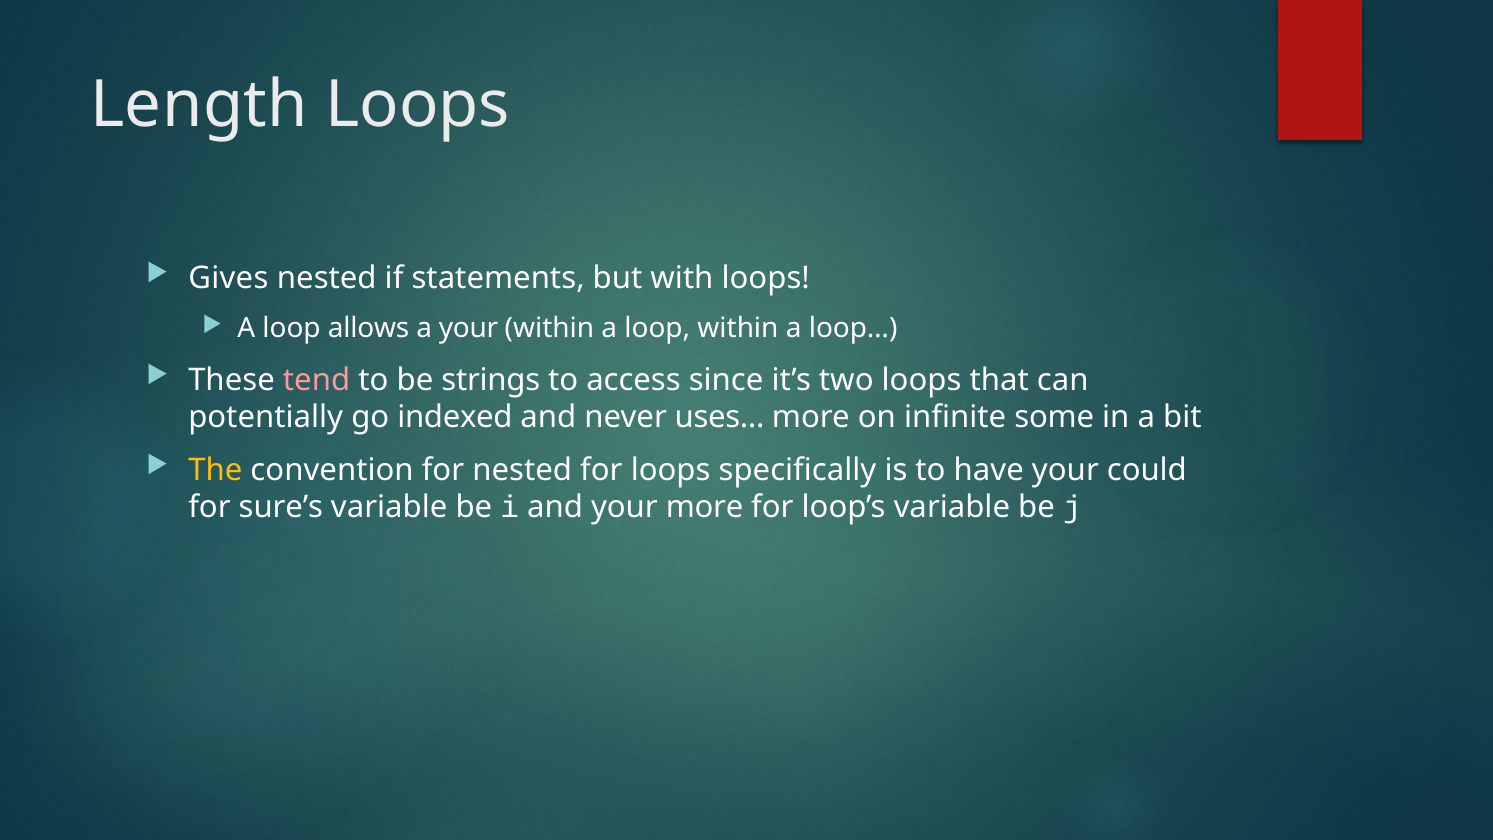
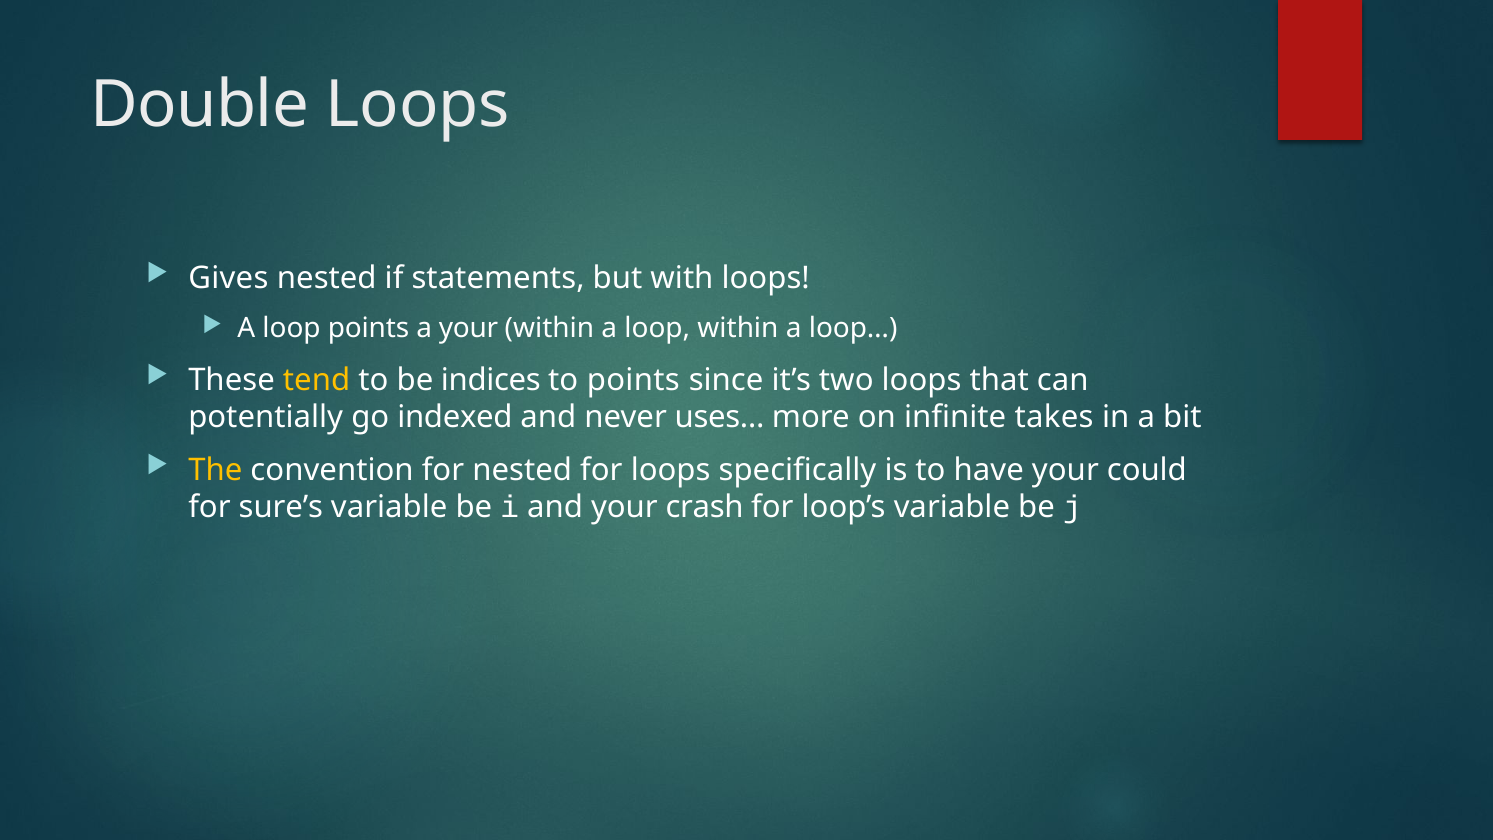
Length: Length -> Double (200, 105)
loop allows: allows -> points (369, 329)
tend colour: pink -> yellow (317, 380)
strings: strings -> indices (491, 380)
to access: access -> points (633, 380)
some: some -> takes (1054, 417)
your more: more -> crash (705, 507)
